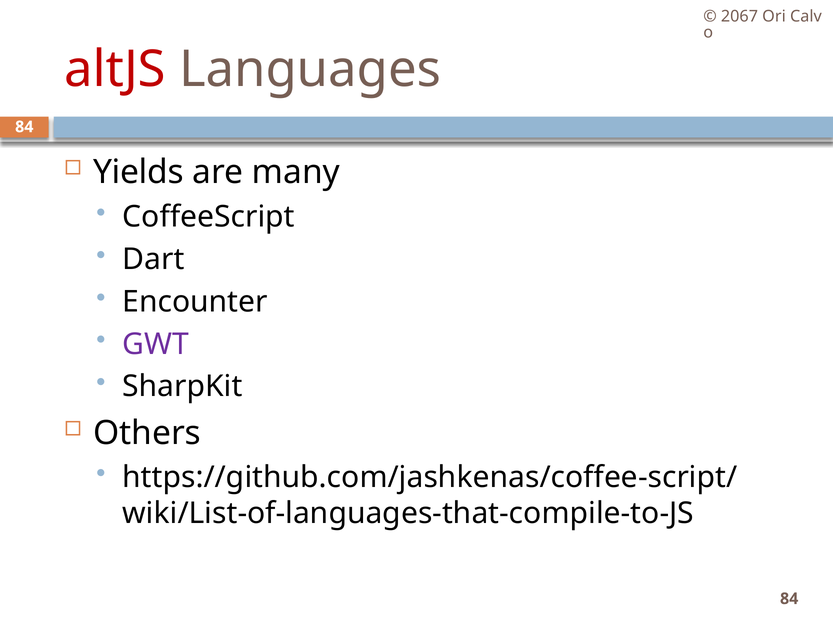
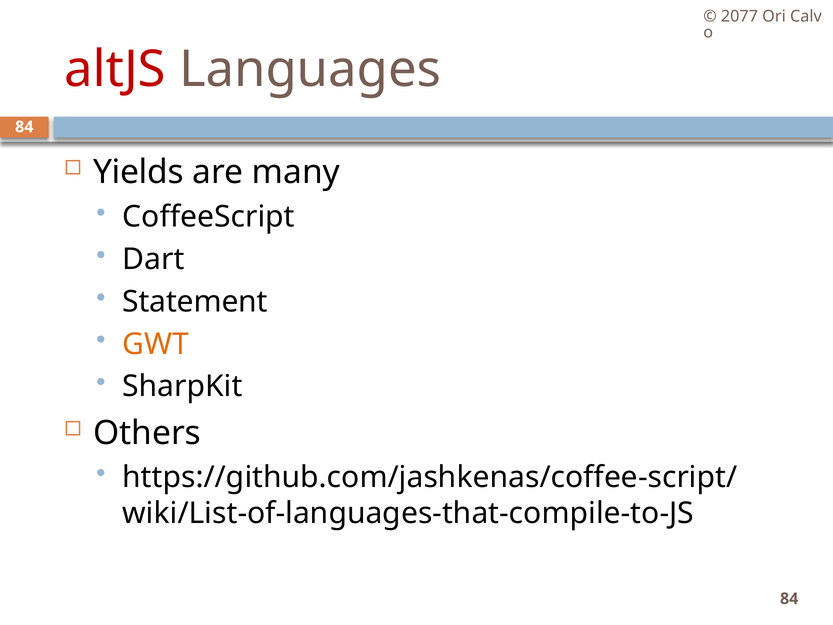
2067: 2067 -> 2077 (739, 16)
Encounter: Encounter -> Statement (195, 302)
GWT colour: purple -> orange (156, 344)
